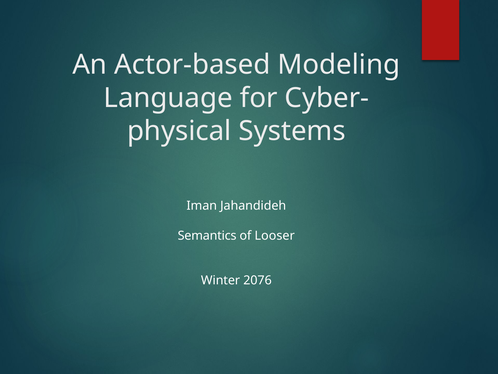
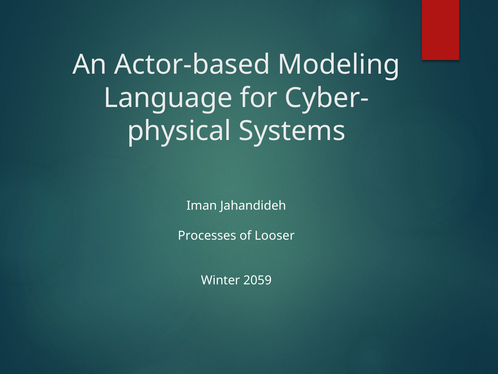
Semantics: Semantics -> Processes (207, 235)
2076: 2076 -> 2059 (257, 280)
